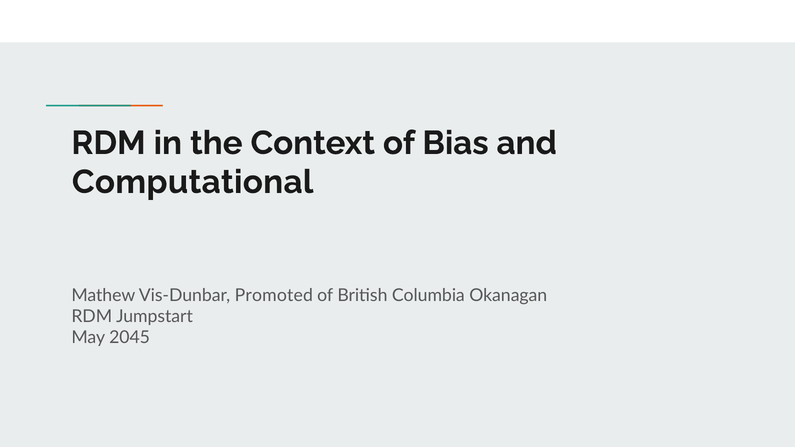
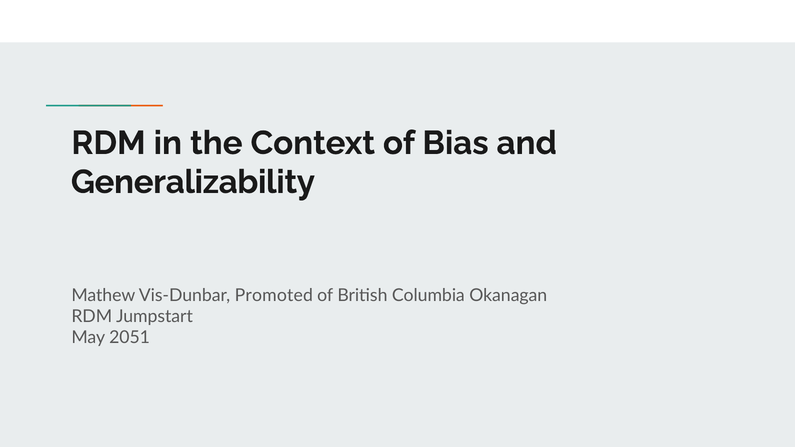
Computational: Computational -> Generalizability (193, 182)
2045: 2045 -> 2051 (130, 338)
